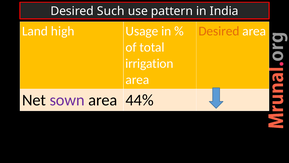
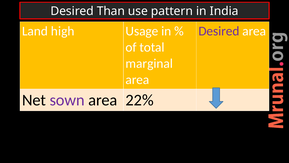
Such: Such -> Than (111, 11)
Desired colour: orange -> purple (219, 31)
irrigation: irrigation -> marginal (149, 63)
44%: 44% -> 22% (140, 100)
